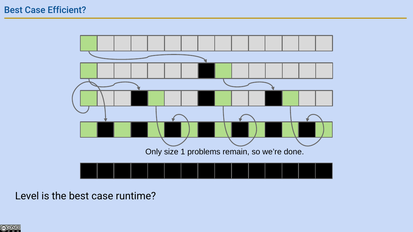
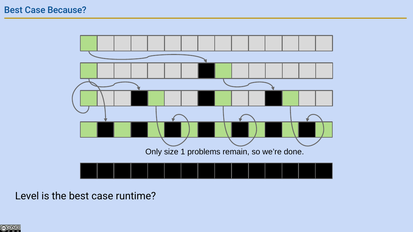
Efficient: Efficient -> Because (67, 10)
